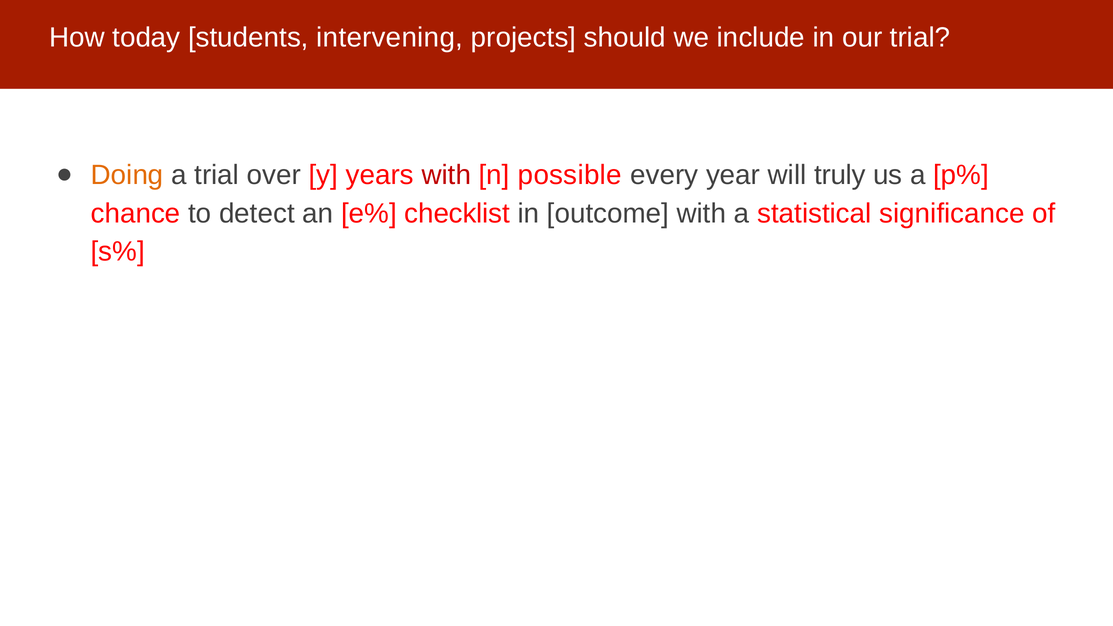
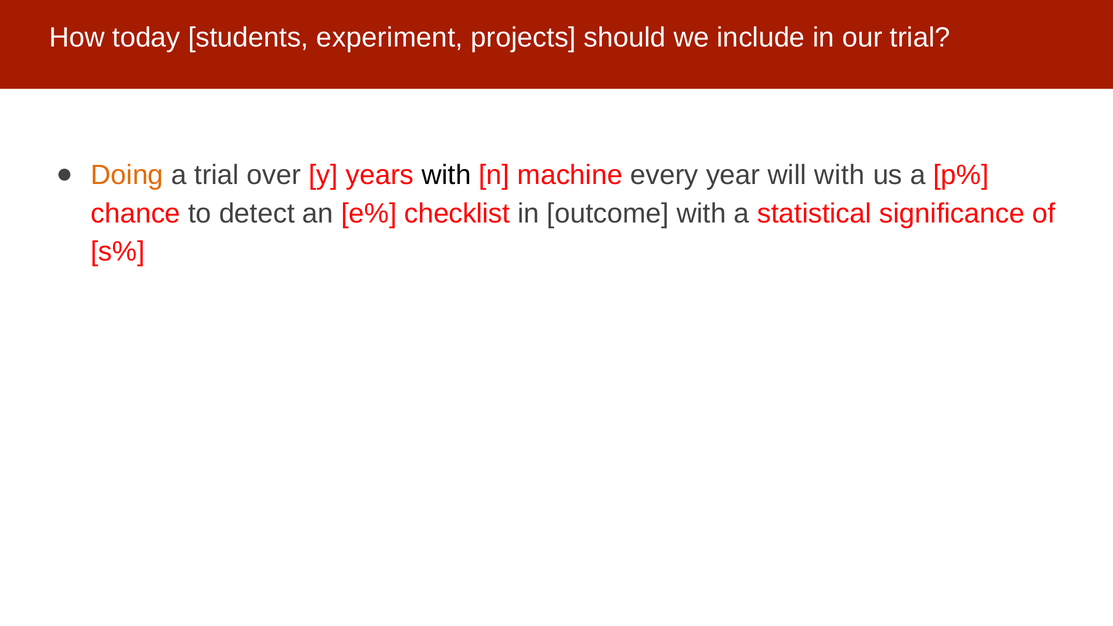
intervening: intervening -> experiment (390, 38)
with colour: red -> black (446, 175)
possible: possible -> machine (570, 175)
will truly: truly -> with (840, 175)
